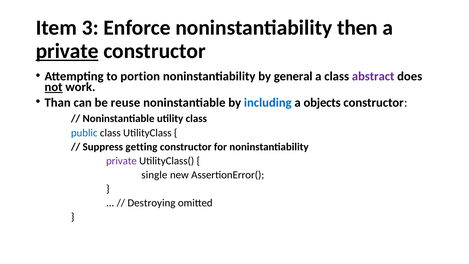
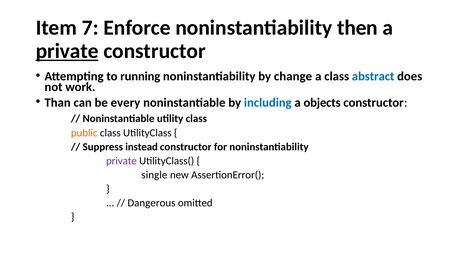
3: 3 -> 7 (90, 28)
portion: portion -> running (140, 76)
general: general -> change (293, 76)
abstract colour: purple -> blue (373, 76)
not underline: present -> none (54, 87)
reuse: reuse -> every (125, 102)
public colour: blue -> orange (84, 133)
getting: getting -> instead (142, 147)
Destroying: Destroying -> Dangerous (151, 203)
